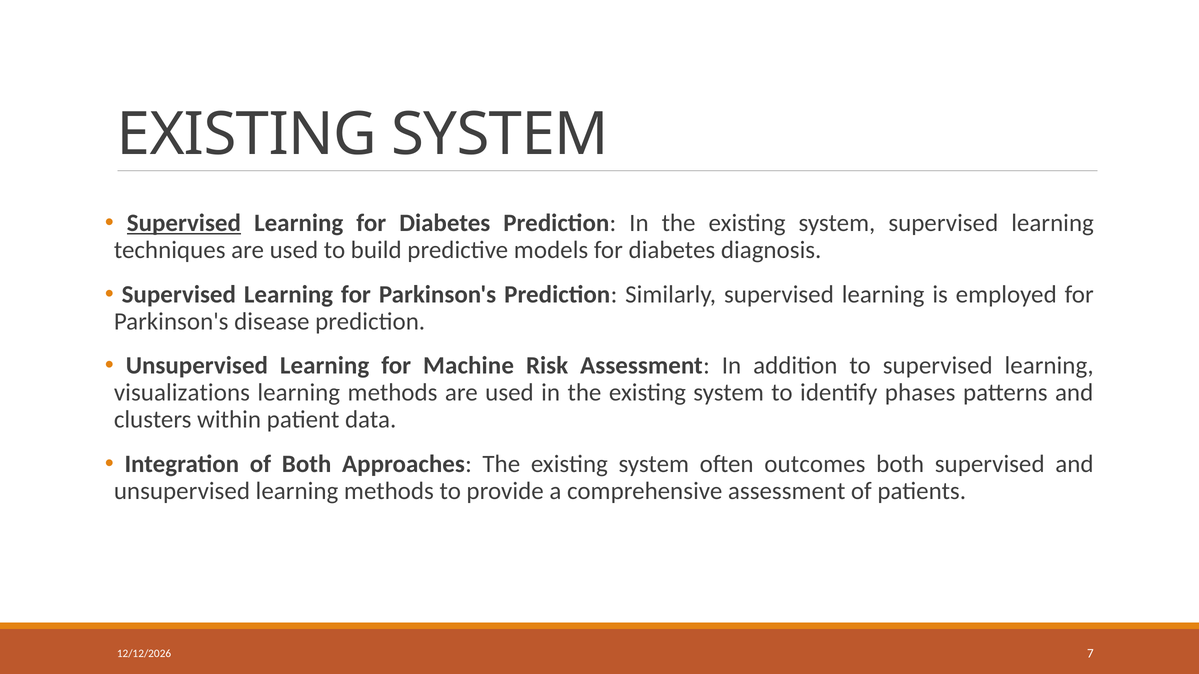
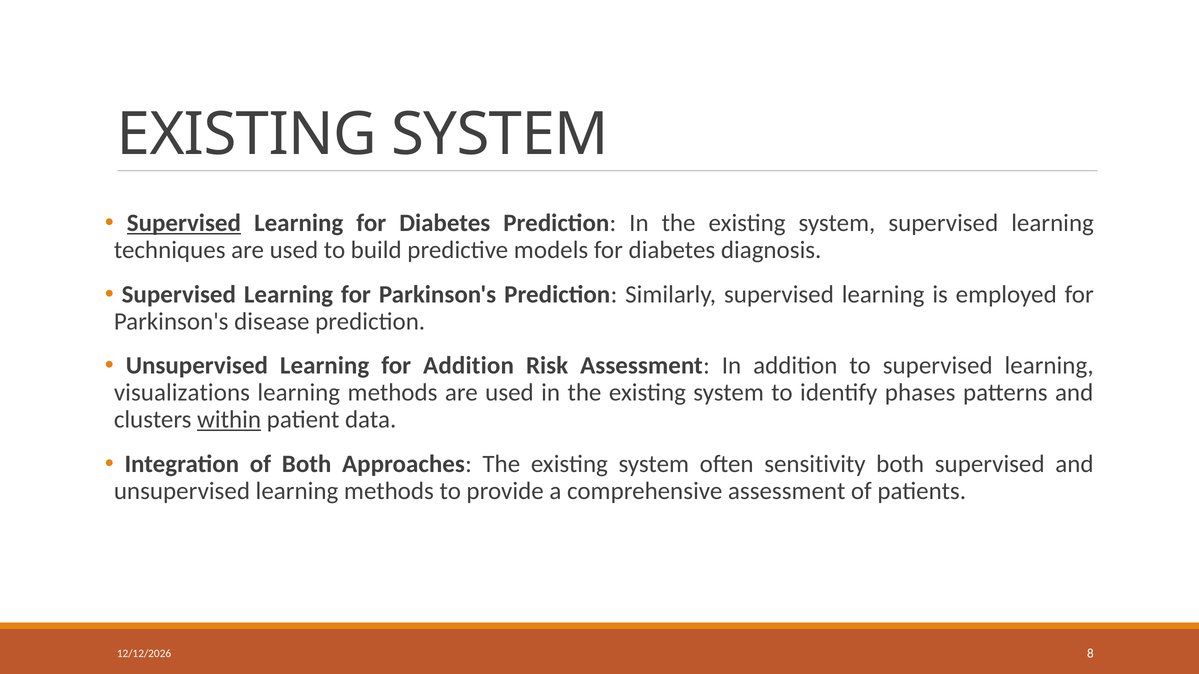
for Machine: Machine -> Addition (469, 366)
within underline: none -> present (229, 420)
outcomes: outcomes -> sensitivity (815, 464)
7: 7 -> 8 (1090, 654)
